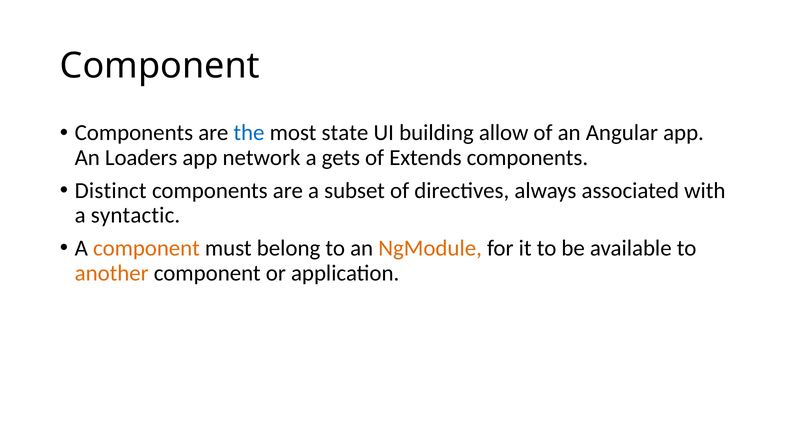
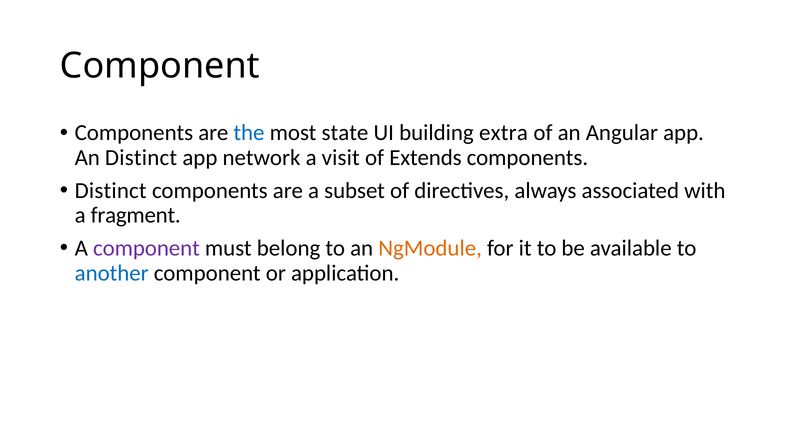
allow: allow -> extra (504, 133)
An Loaders: Loaders -> Distinct (141, 158)
gets: gets -> visit (341, 158)
syntactic: syntactic -> fragment (136, 215)
component colour: orange -> purple (146, 248)
another colour: orange -> blue (112, 273)
